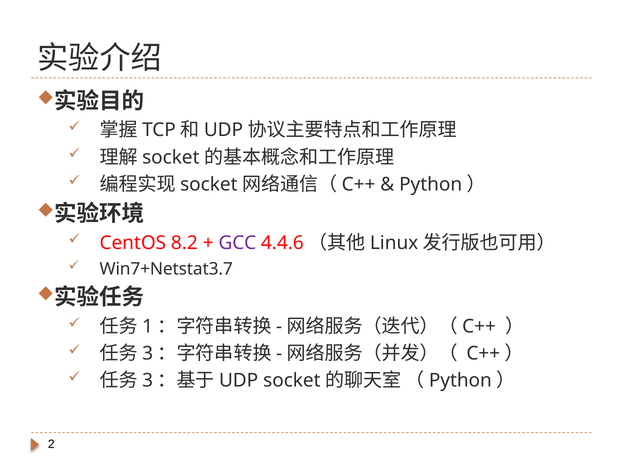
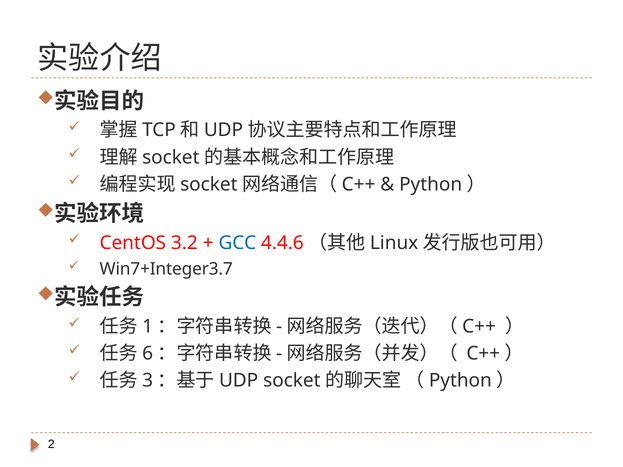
8.2: 8.2 -> 3.2 (184, 243)
GCC colour: purple -> blue (237, 243)
Win7+Netstat3.7: Win7+Netstat3.7 -> Win7+Integer3.7 (166, 269)
3: 3 -> 6 (148, 354)
